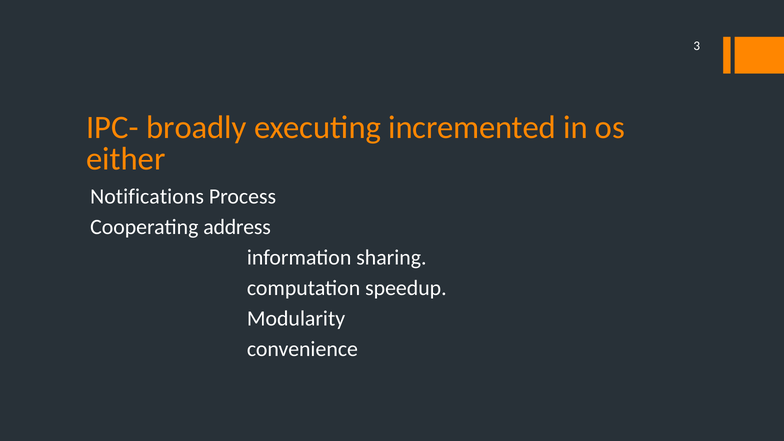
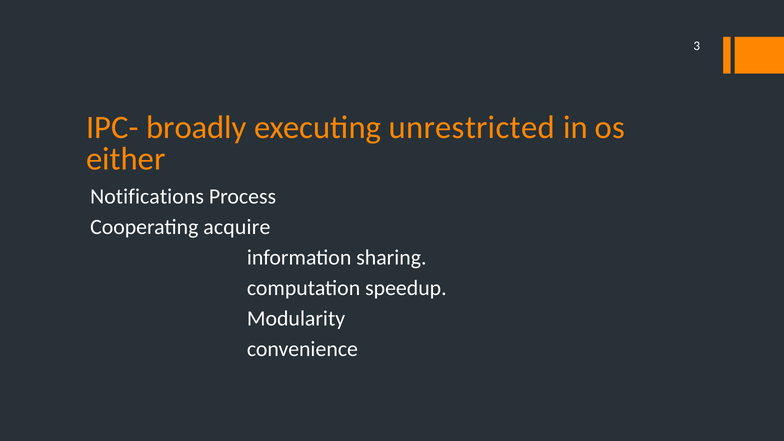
incremented: incremented -> unrestricted (472, 127)
address: address -> acquire (237, 227)
